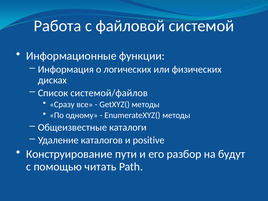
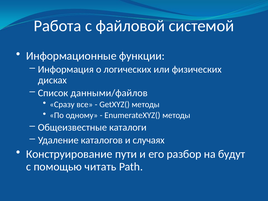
системой/файлов: системой/файлов -> данными/файлов (109, 93)
positive: positive -> случаях (149, 140)
